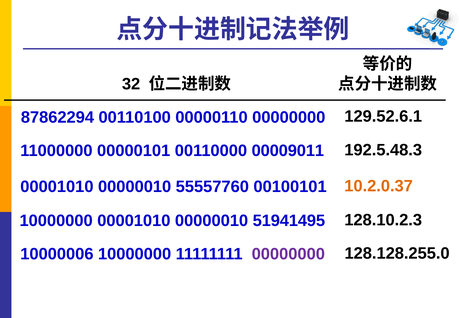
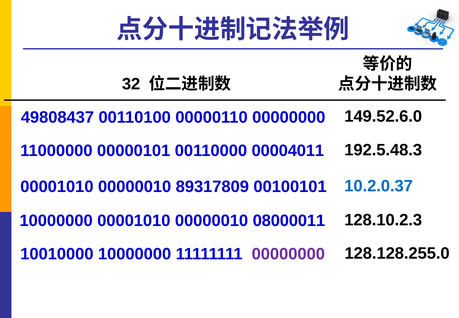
87862294: 87862294 -> 49808437 (57, 117)
129.52.6.1: 129.52.6.1 -> 149.52.6.0 (383, 116)
00009011: 00009011 -> 00004011 (288, 151)
55557760: 55557760 -> 89317809 (212, 187)
10.2.0.37 colour: orange -> blue (379, 186)
51941495: 51941495 -> 08000011 (289, 221)
10000006: 10000006 -> 10010000 (57, 254)
